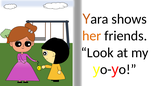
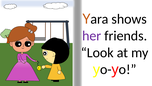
her colour: orange -> purple (92, 36)
